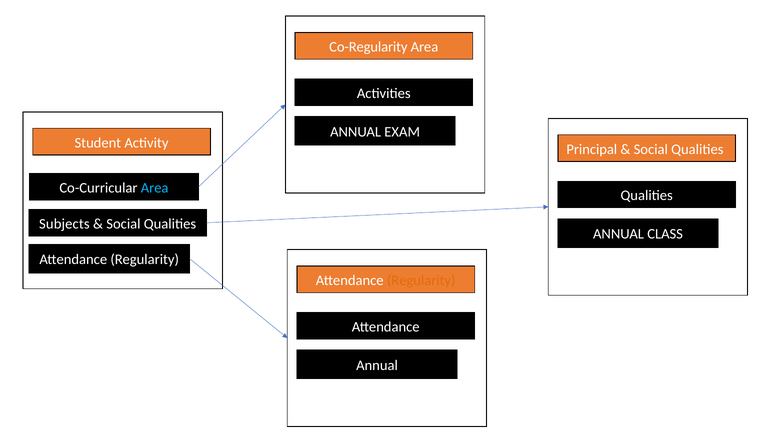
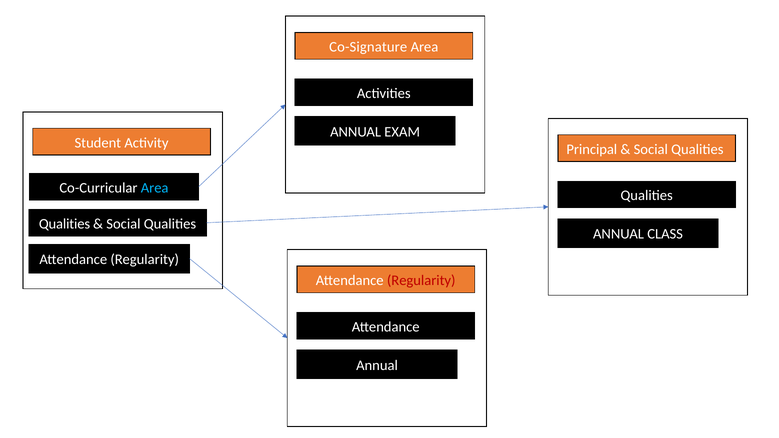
Co-Regularity: Co-Regularity -> Co-Signature (368, 47)
Subjects: Subjects -> Qualities (65, 224)
Regularity colour: orange -> red (421, 281)
